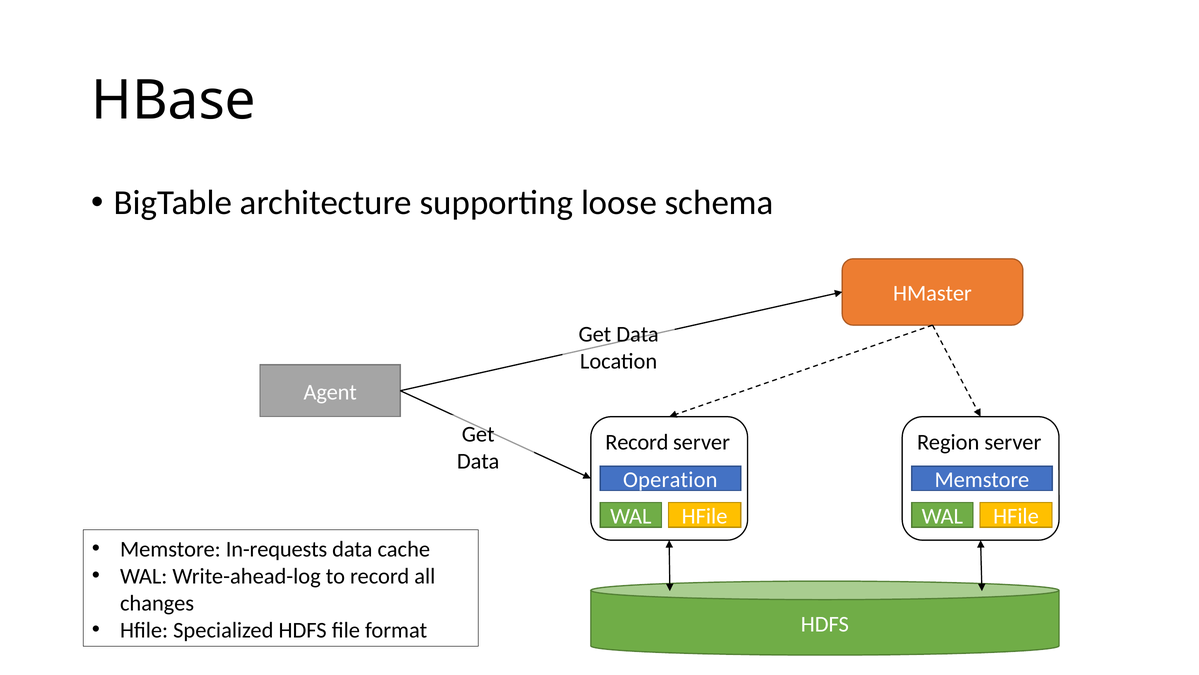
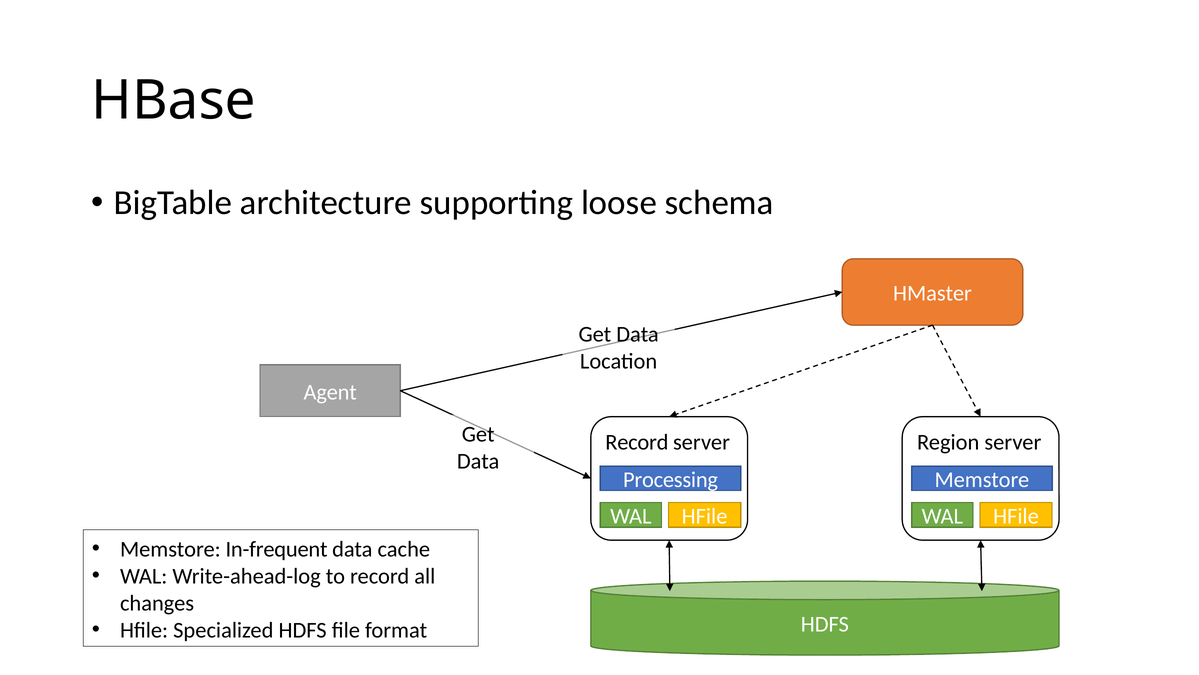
Operation: Operation -> Processing (671, 480)
In-requests: In-requests -> In-frequent (277, 549)
